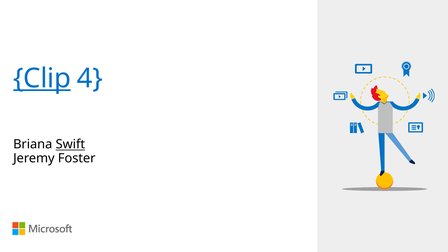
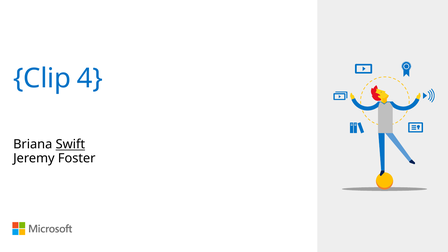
Clip underline: present -> none (42, 78)
